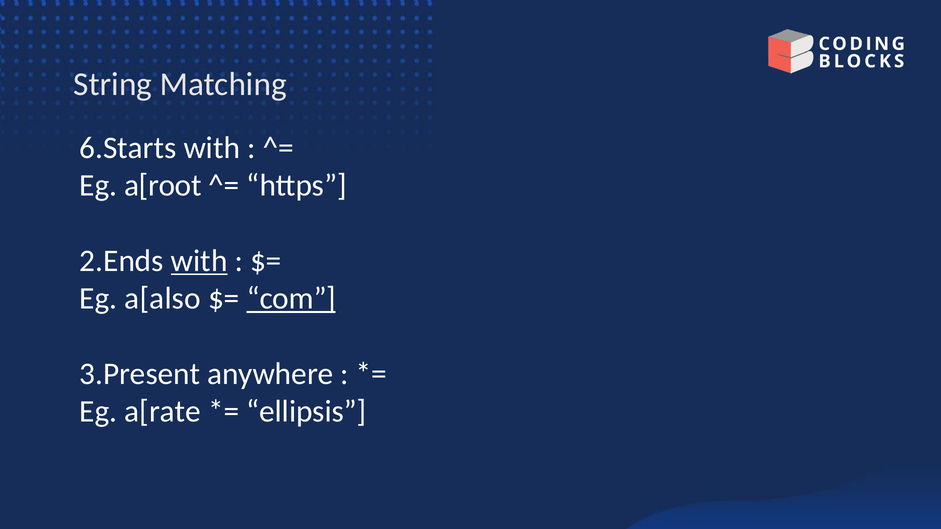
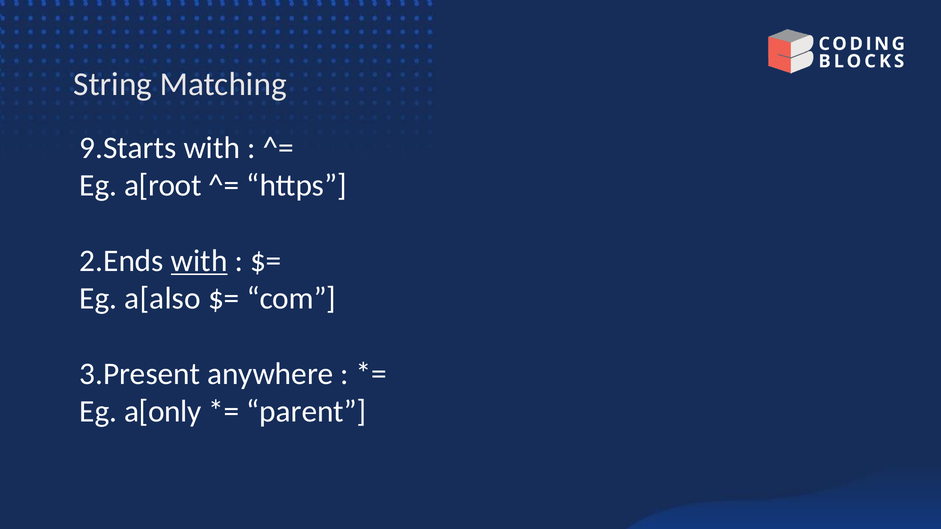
6.Starts: 6.Starts -> 9.Starts (128, 148)
com underline: present -> none (291, 299)
a[rate: a[rate -> a[only (163, 412)
ellipsis: ellipsis -> parent (306, 412)
